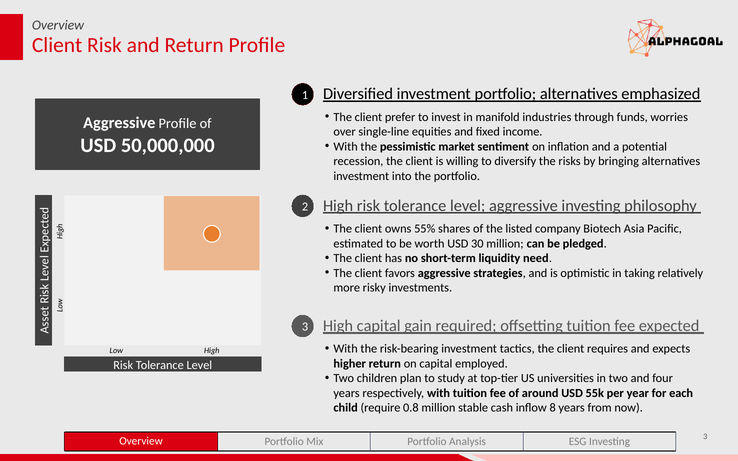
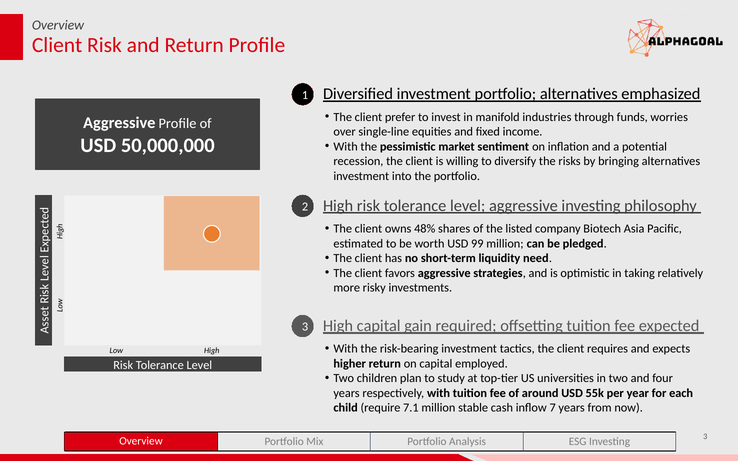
55%: 55% -> 48% (425, 229)
30: 30 -> 99 (477, 244)
0.8: 0.8 -> 7.1 (411, 408)
8: 8 -> 7 (553, 408)
